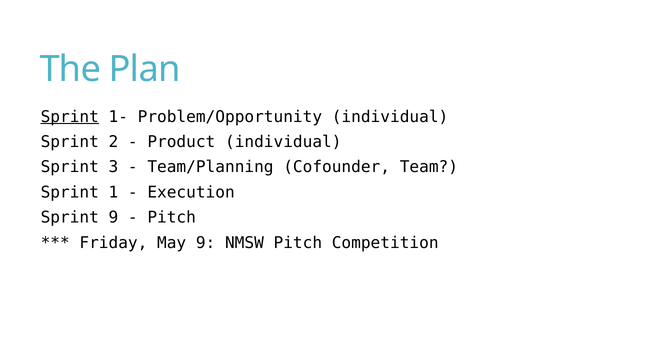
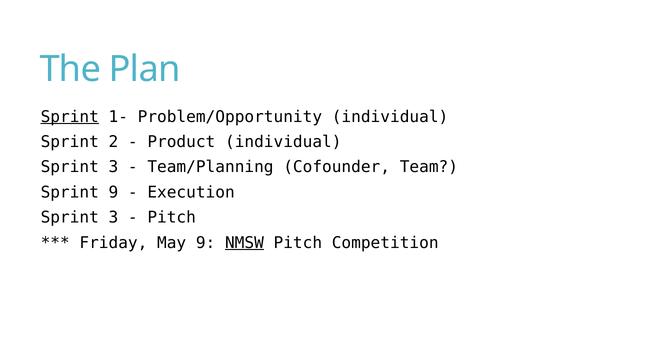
Sprint 1: 1 -> 9 (113, 192)
9: 9 -> 3 (113, 217)
NMSW underline: none -> present (244, 243)
